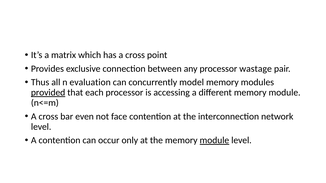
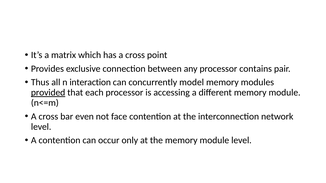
wastage: wastage -> contains (256, 69)
evaluation: evaluation -> interaction (90, 82)
module underline: present -> none (214, 141)
